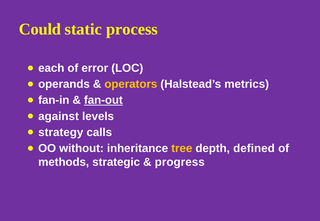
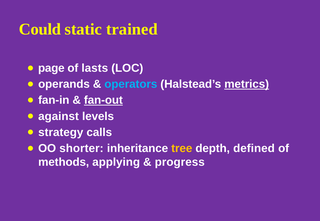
process: process -> trained (132, 29)
each: each -> page (51, 68)
error: error -> lasts (95, 68)
operators colour: yellow -> light blue (131, 84)
metrics underline: none -> present (247, 84)
without: without -> shorter (81, 149)
strategic: strategic -> applying (116, 163)
